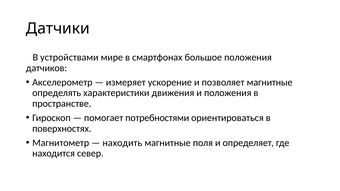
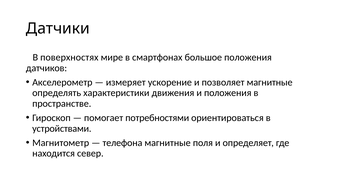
устройствами: устройствами -> поверхностях (69, 57)
поверхностях: поверхностях -> устройствами (62, 129)
находить: находить -> телефона (122, 143)
